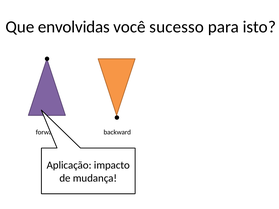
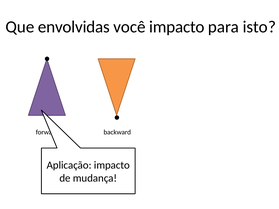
você sucesso: sucesso -> impacto (177, 27)
